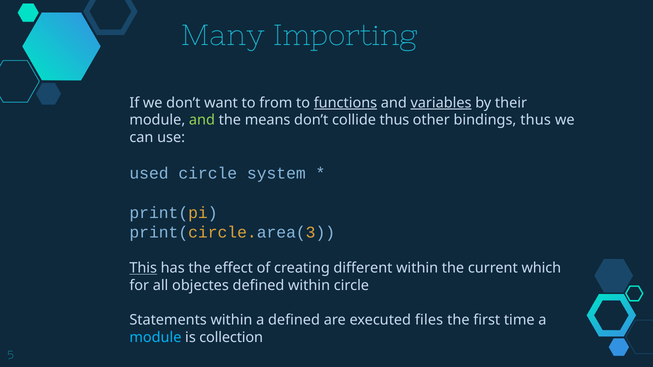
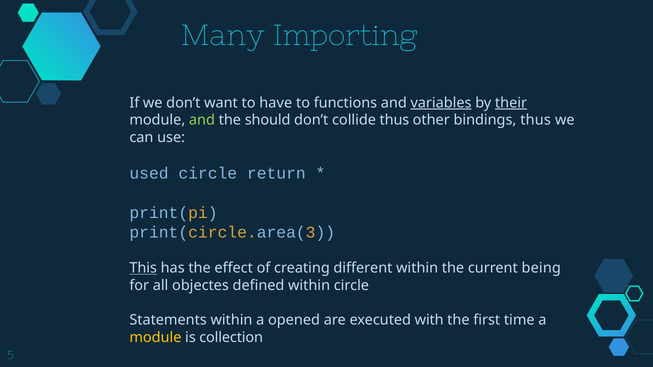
from: from -> have (276, 103)
functions underline: present -> none (345, 103)
their underline: none -> present (511, 103)
means: means -> should (268, 120)
system: system -> return (276, 174)
which: which -> being (541, 268)
a defined: defined -> opened (294, 320)
files: files -> with (429, 320)
module colour: light blue -> yellow (155, 338)
